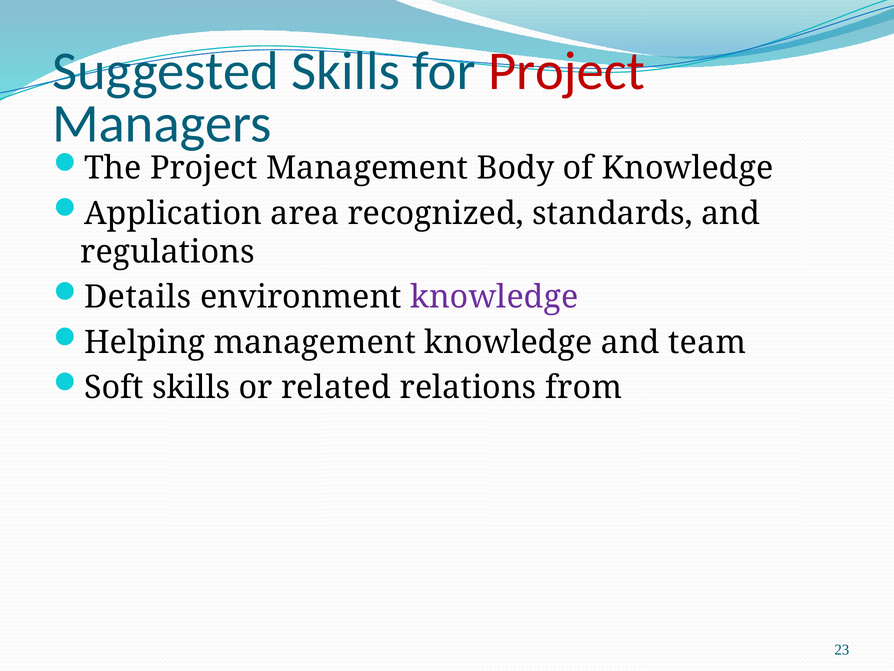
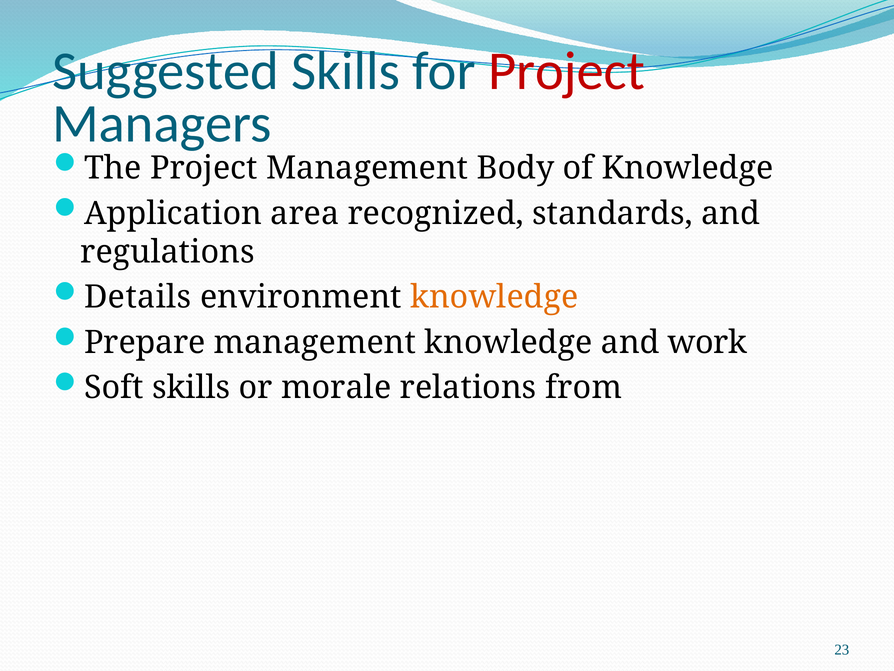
knowledge colour: purple -> orange (494, 297)
Helping: Helping -> Prepare (145, 342)
team: team -> work (707, 342)
related: related -> morale (336, 387)
